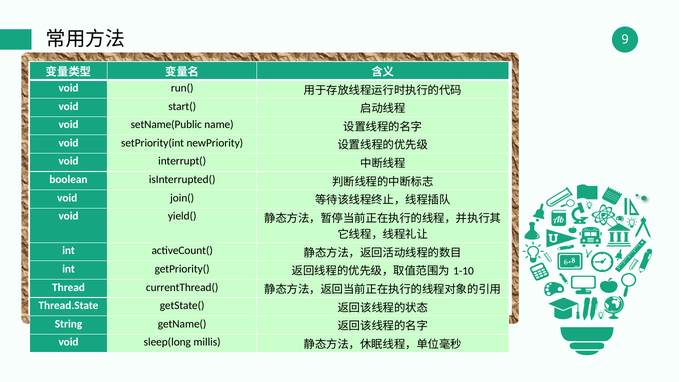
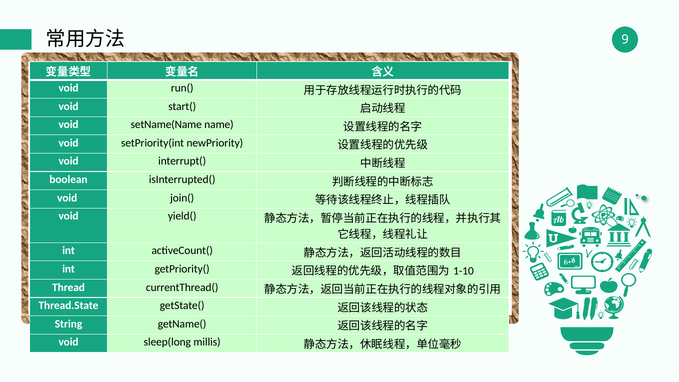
setName(Public: setName(Public -> setName(Name (166, 125)
